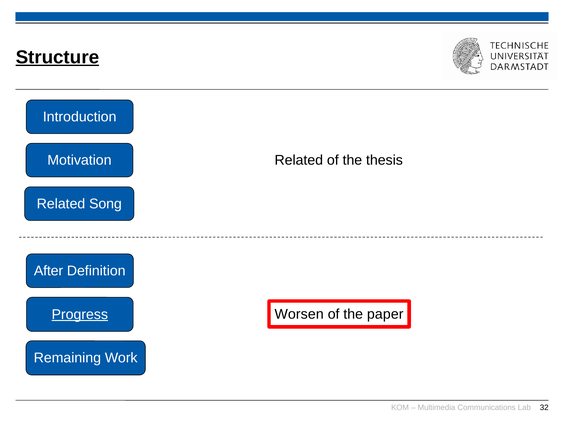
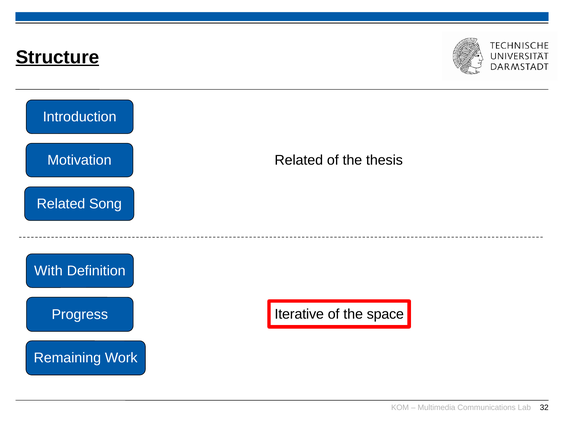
After: After -> With (48, 271)
Worsen: Worsen -> Iterative (299, 314)
paper: paper -> space (385, 314)
Progress underline: present -> none (80, 314)
